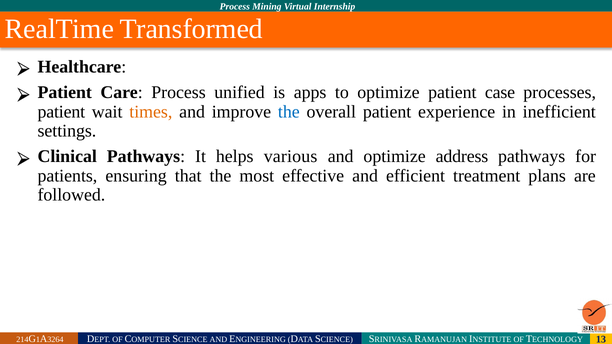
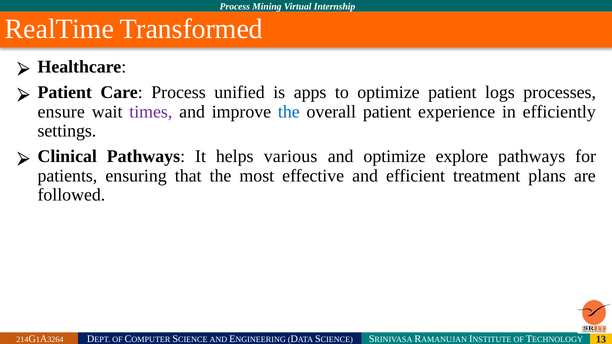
case: case -> logs (500, 93)
patient: patient -> ensure (61, 112)
times colour: orange -> purple (151, 112)
inefficient: inefficient -> efficiently (559, 112)
address: address -> explore (462, 157)
